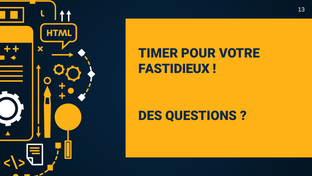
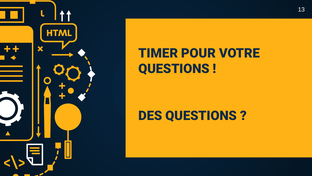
FASTIDIEUX: FASTIDIEUX -> QUESTIONS (174, 69)
